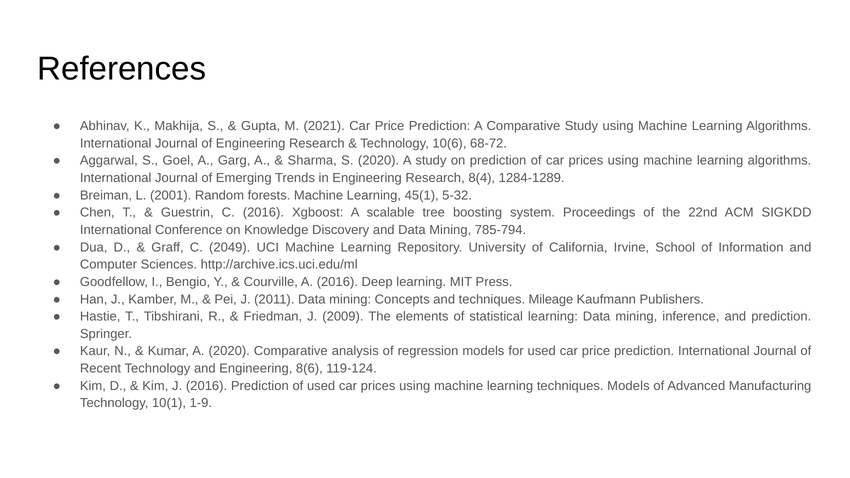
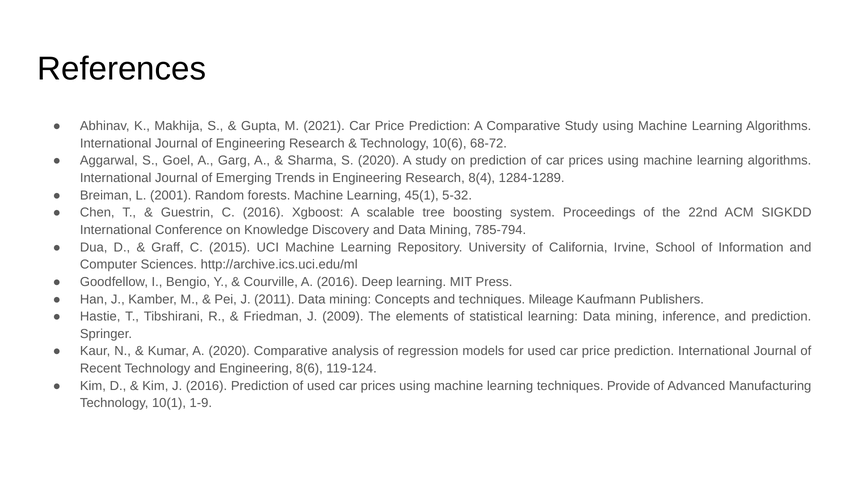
2049: 2049 -> 2015 (230, 247)
techniques Models: Models -> Provide (629, 386)
